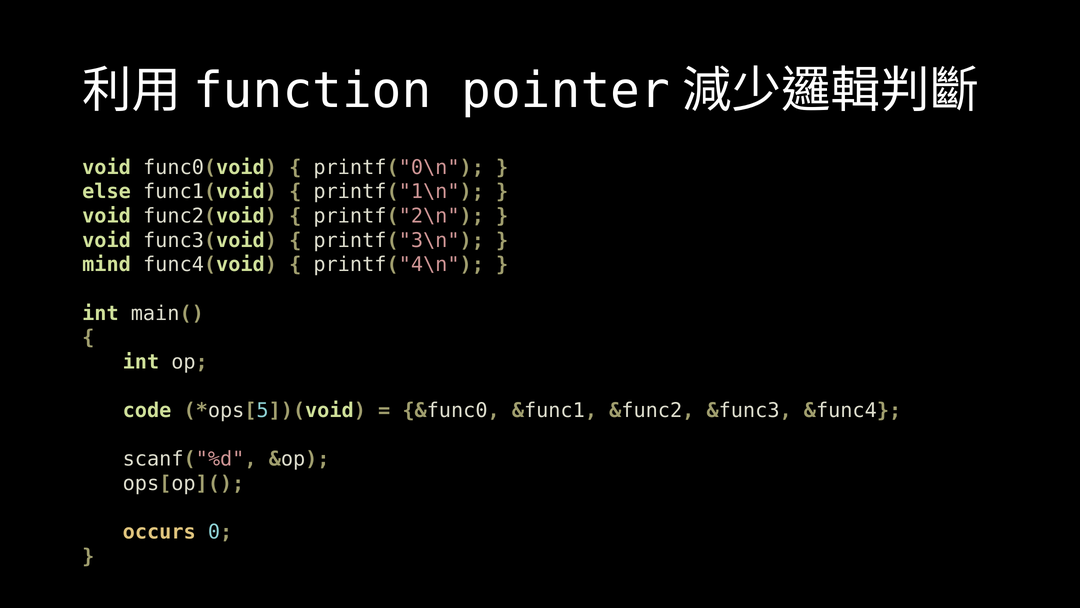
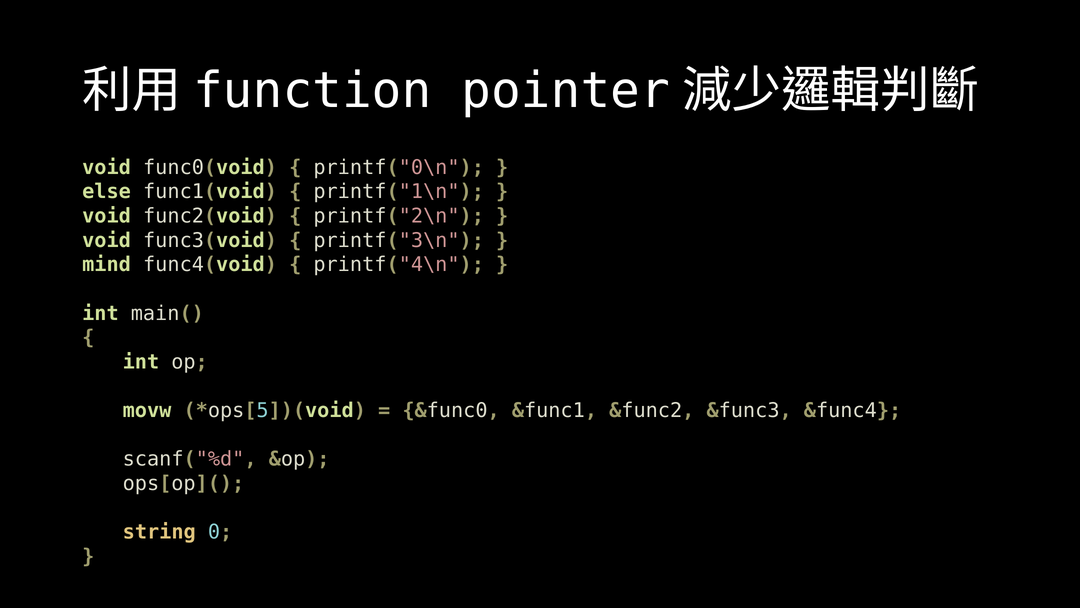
code: code -> movw (147, 410)
occurs: occurs -> string (159, 532)
